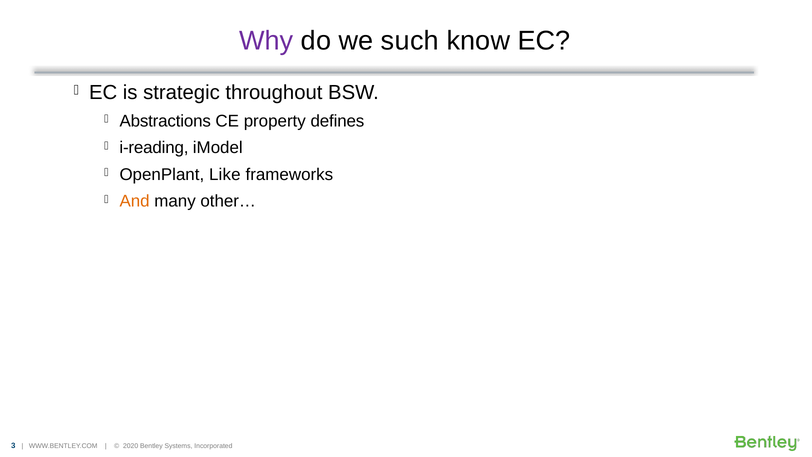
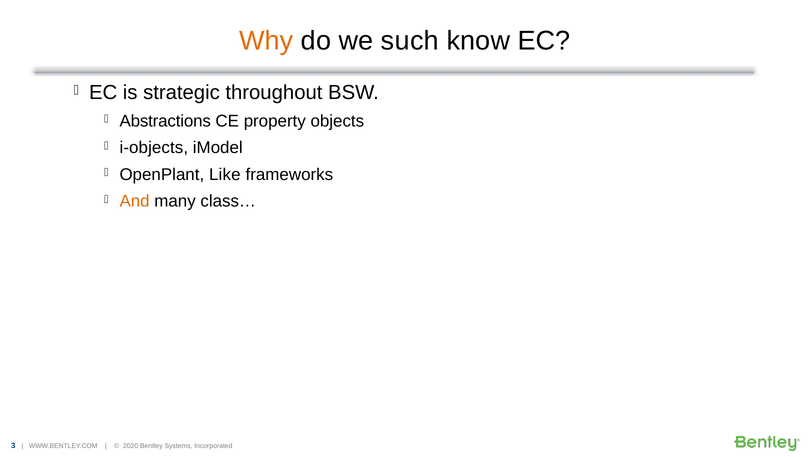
Why colour: purple -> orange (266, 41)
defines: defines -> objects (337, 121)
i-reading: i-reading -> i-objects (154, 148)
other…: other… -> class… (228, 201)
